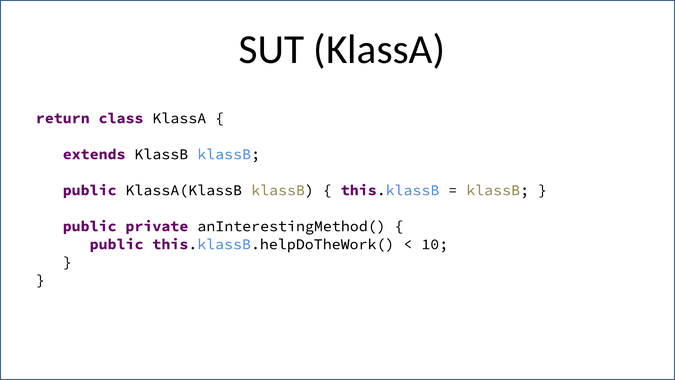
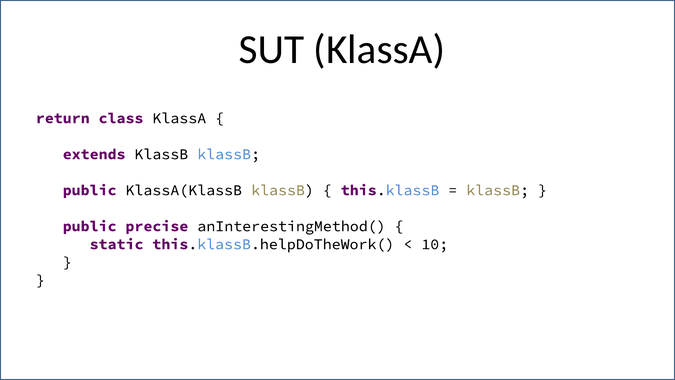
private: private -> precise (157, 226)
public: public -> static (117, 244)
